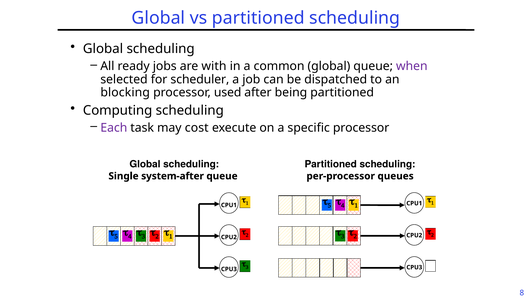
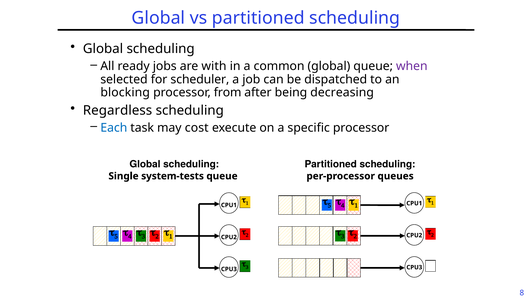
used: used -> from (228, 93)
being partitioned: partitioned -> decreasing (342, 93)
Computing: Computing -> Regardless (118, 110)
Each colour: purple -> blue (114, 128)
system-after: system-after -> system-tests (173, 176)
